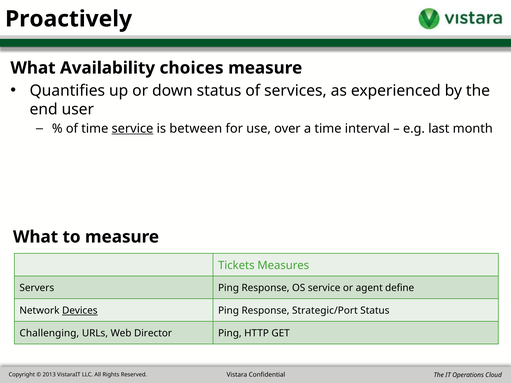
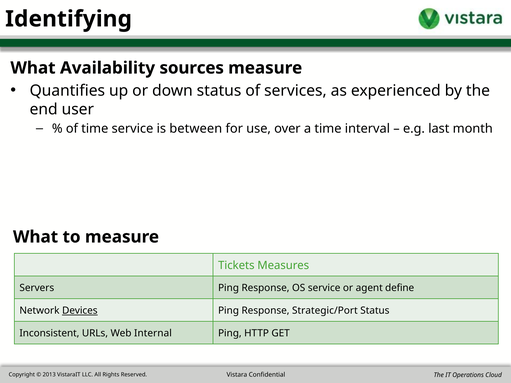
Proactively: Proactively -> Identifying (69, 19)
choices: choices -> sources (192, 68)
service underline: present -> none (132, 129)
Challenging: Challenging -> Inconsistent (49, 333)
Director: Director -> Internal (153, 333)
